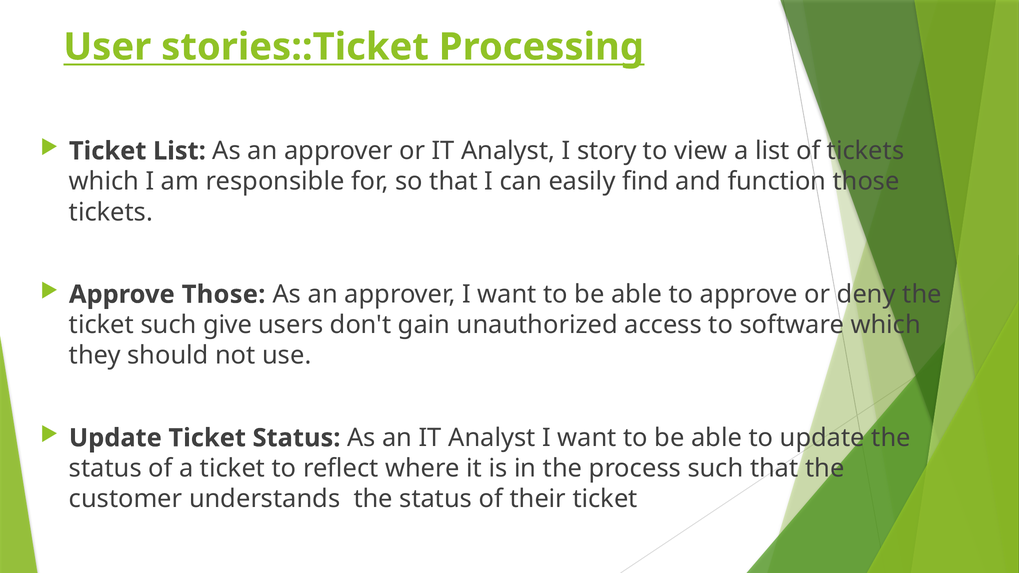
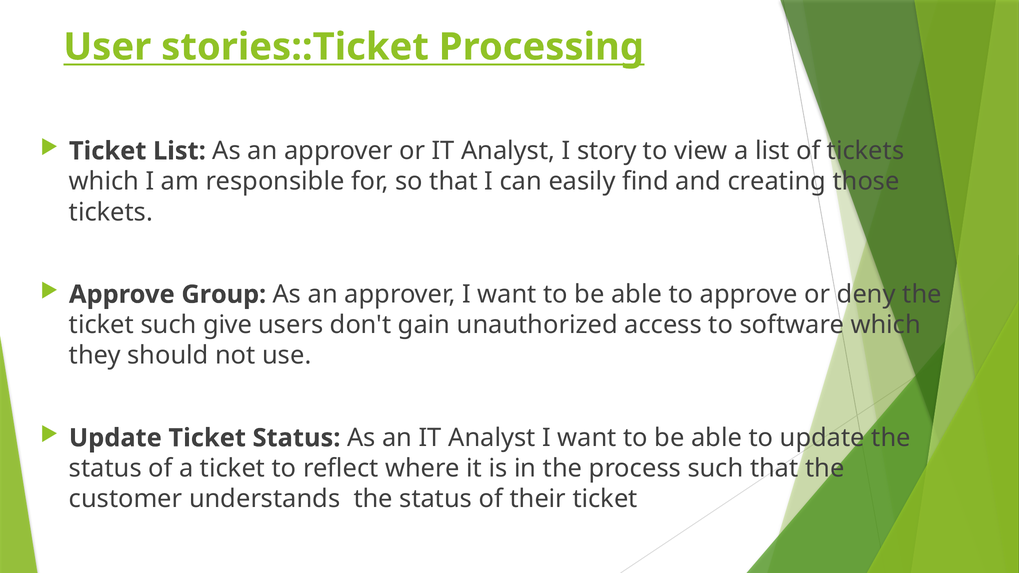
function: function -> creating (777, 182)
Approve Those: Those -> Group (224, 295)
